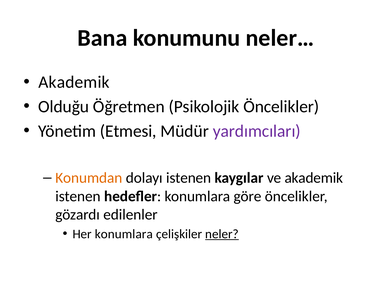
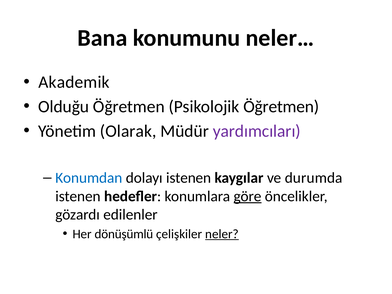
Psikolojik Öncelikler: Öncelikler -> Öğretmen (281, 107)
Etmesi: Etmesi -> Olarak (128, 131)
Konumdan colour: orange -> blue (89, 178)
ve akademik: akademik -> durumda (314, 178)
göre underline: none -> present (248, 196)
Her konumlara: konumlara -> dönüşümlü (124, 234)
